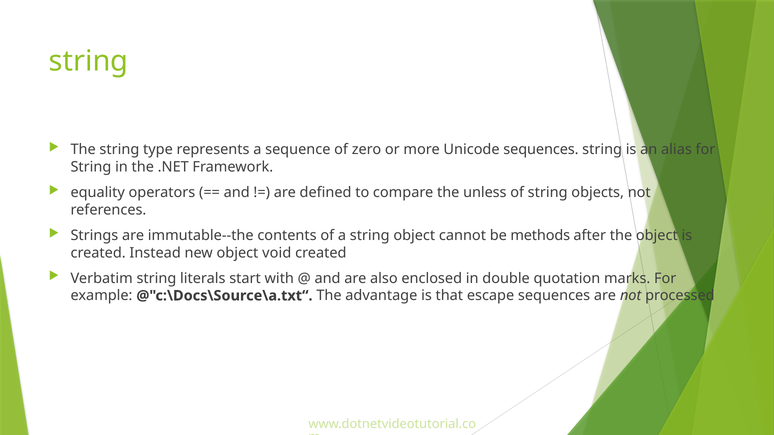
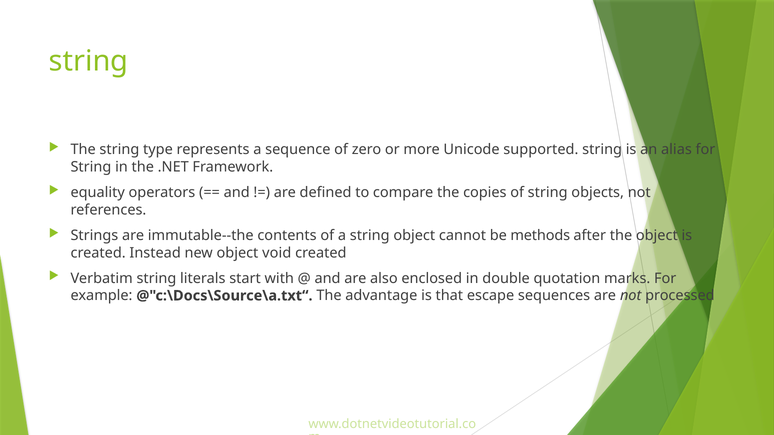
Unicode sequences: sequences -> supported (541, 150)
unless: unless -> copies (485, 193)
